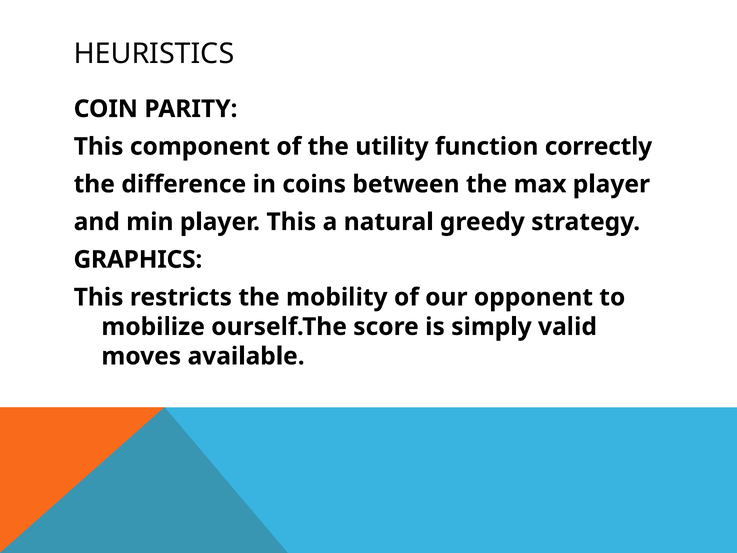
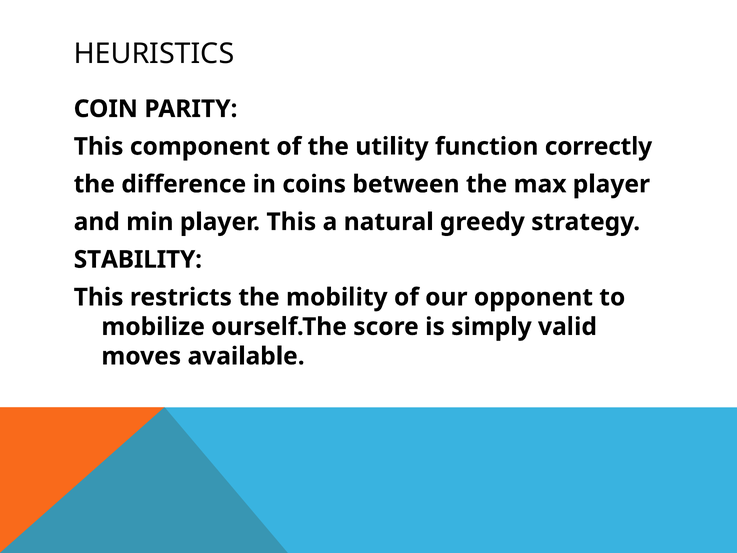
GRAPHICS: GRAPHICS -> STABILITY (138, 260)
